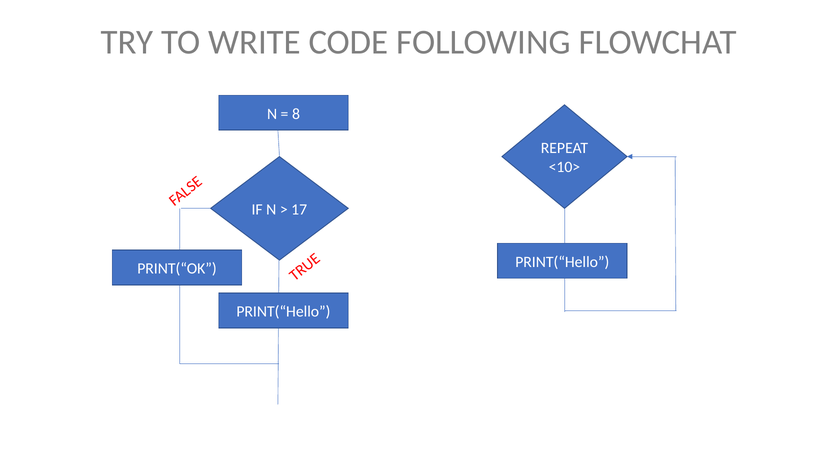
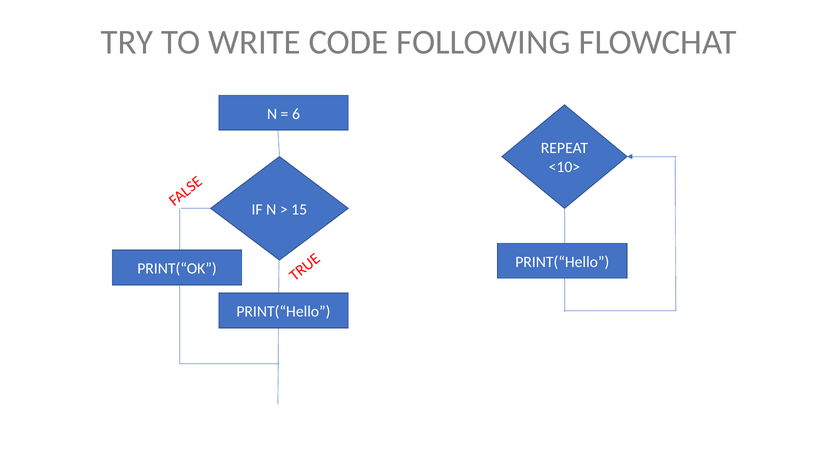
8: 8 -> 6 (296, 114)
17: 17 -> 15 (299, 209)
